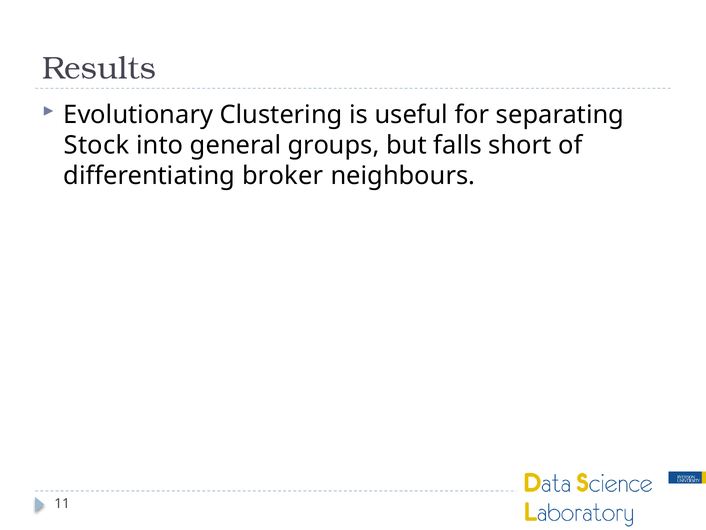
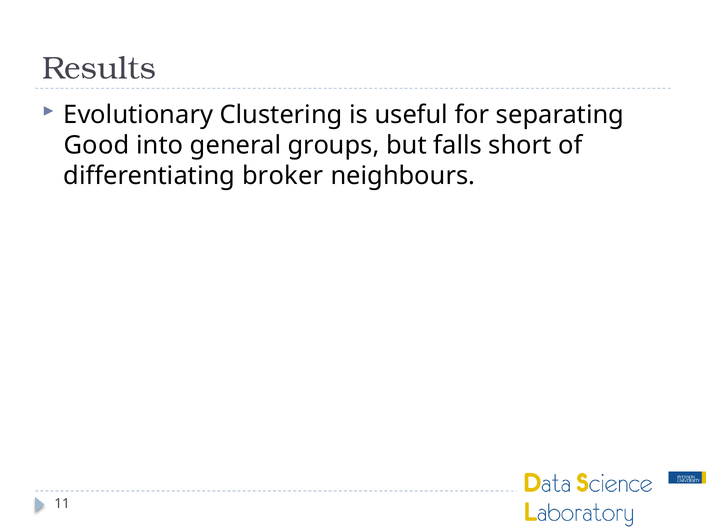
Stock: Stock -> Good (97, 145)
